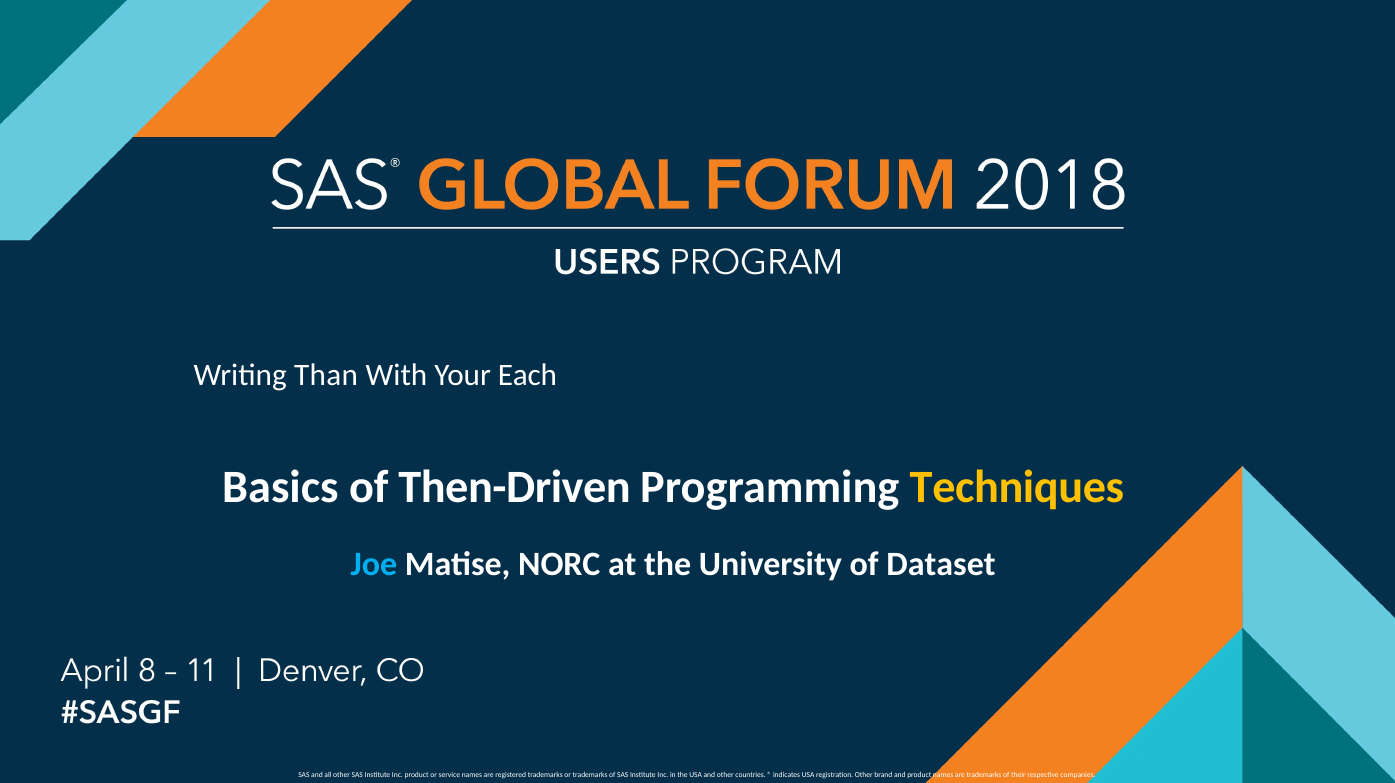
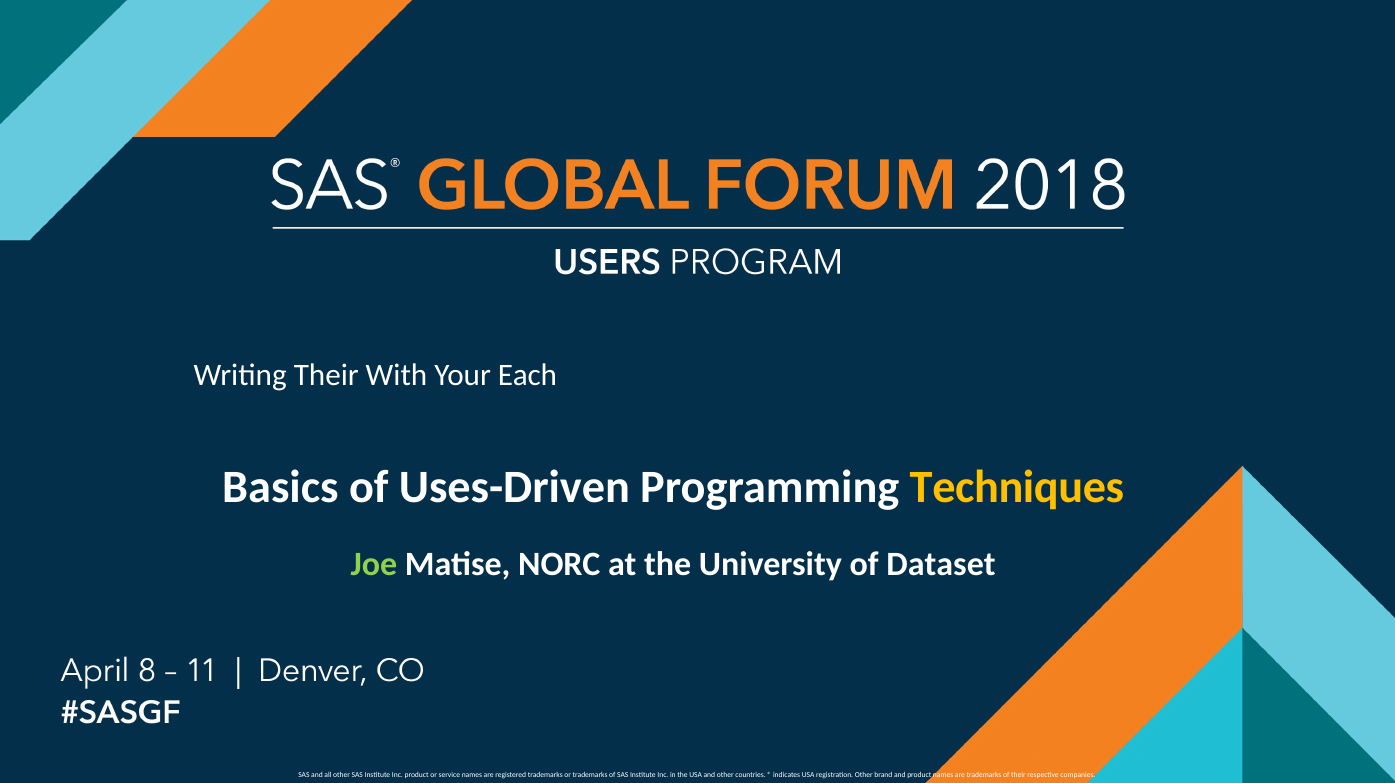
Writing Than: Than -> Their (326, 375)
Then-Driven: Then-Driven -> Uses-Driven (514, 487)
Joe colour: light blue -> light green (374, 564)
